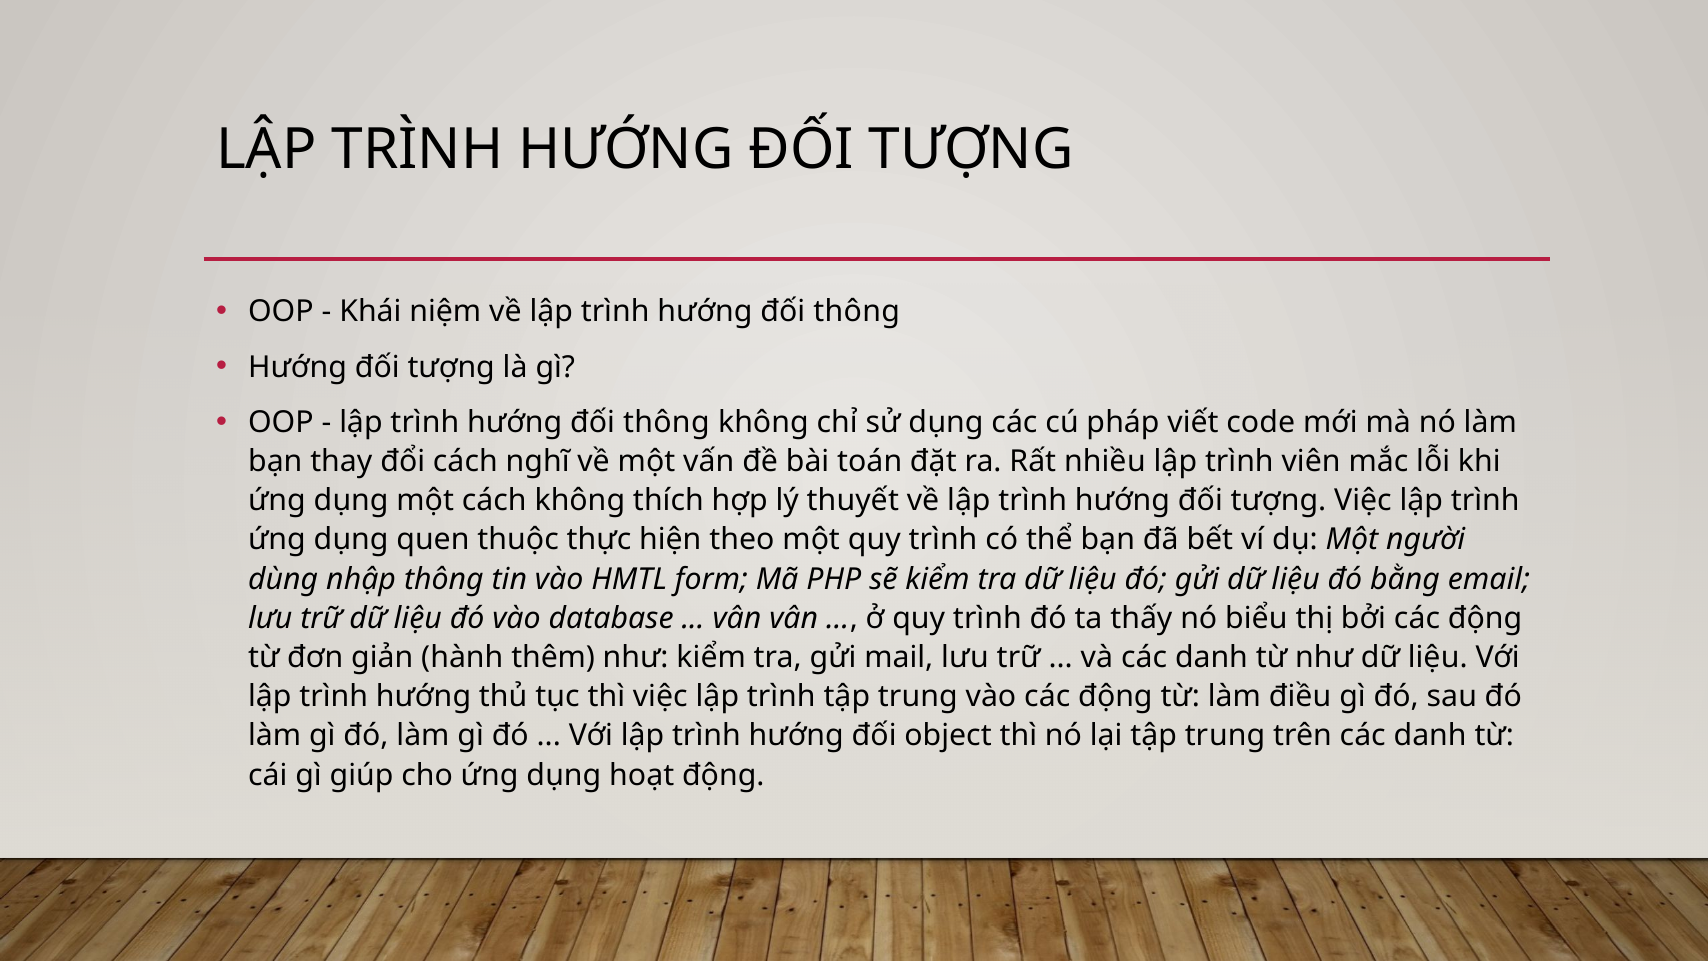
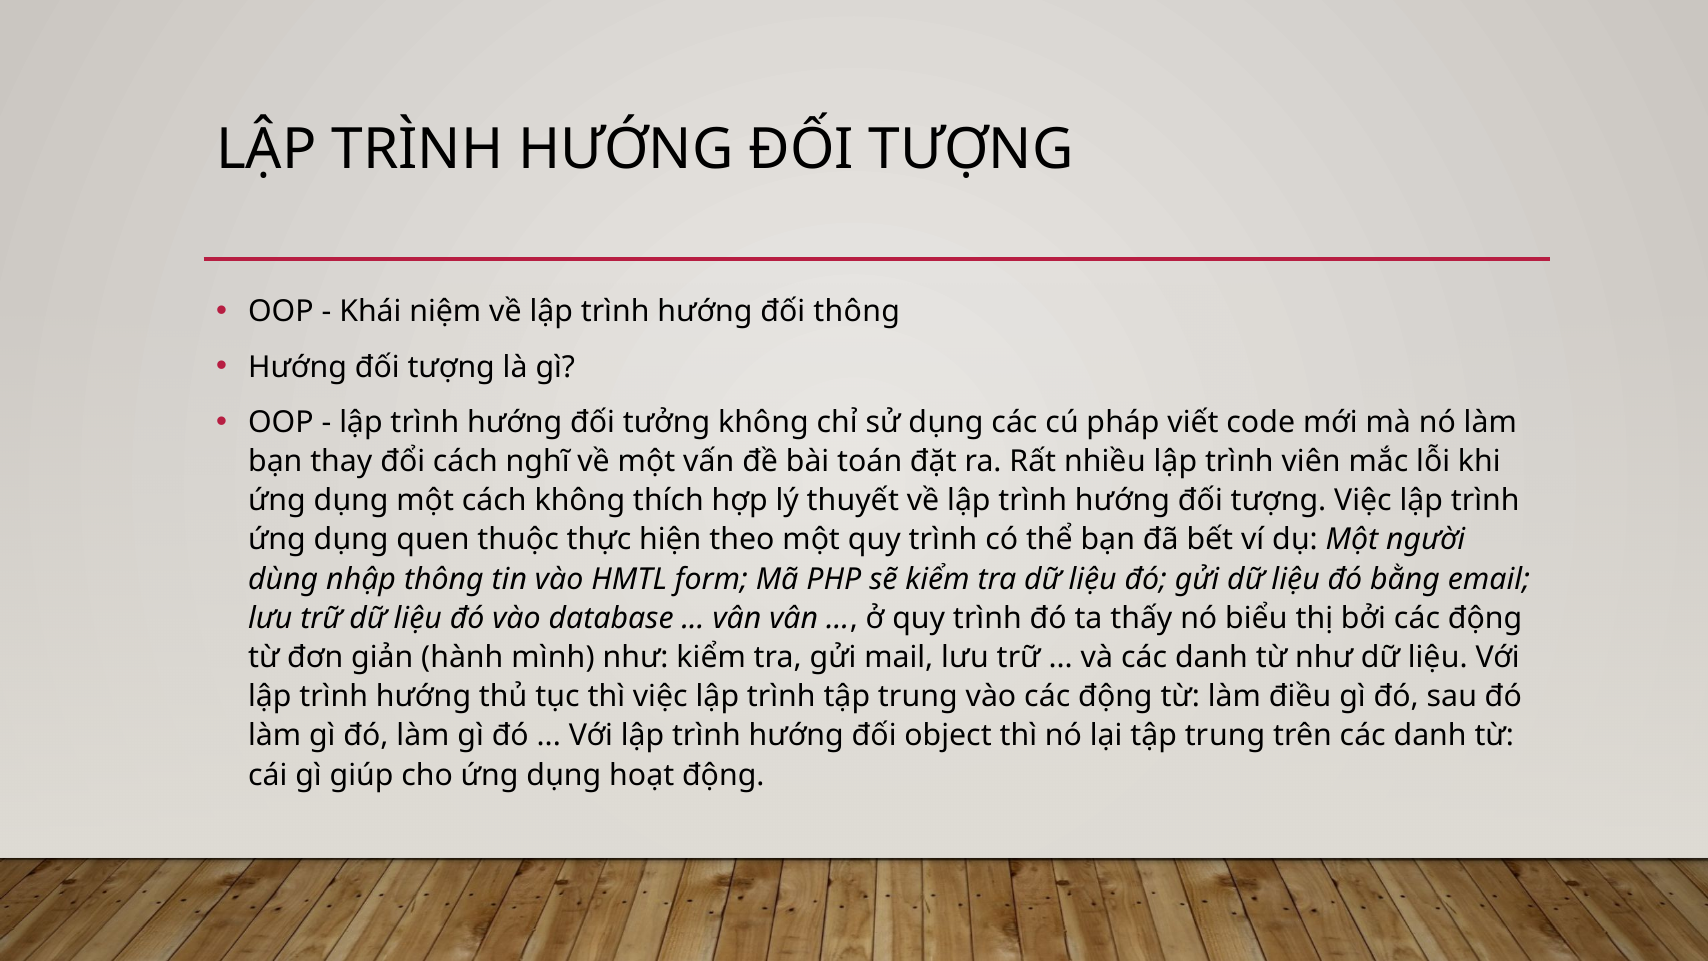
thông: thông -> tưởng (667, 422)
thêm: thêm -> mình (553, 657)
